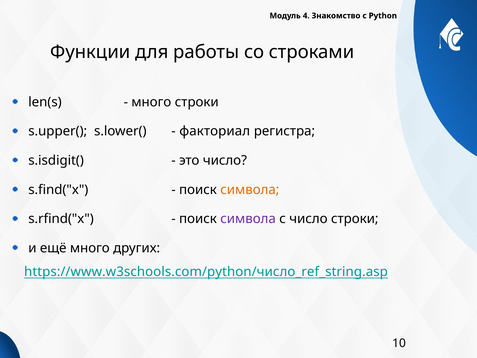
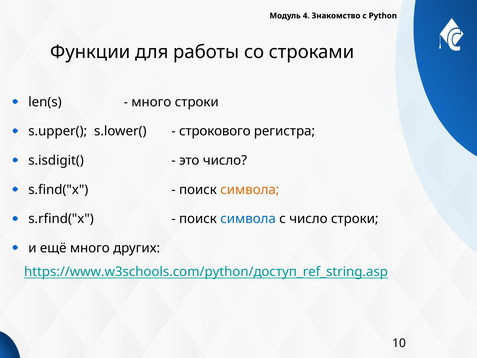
факториал: факториал -> строкового (215, 131)
символа colour: purple -> blue (248, 219)
https://www.w3schools.com/python/число_ref_string.asp: https://www.w3schools.com/python/число_ref_string.asp -> https://www.w3schools.com/python/доступ_ref_string.asp (206, 272)
